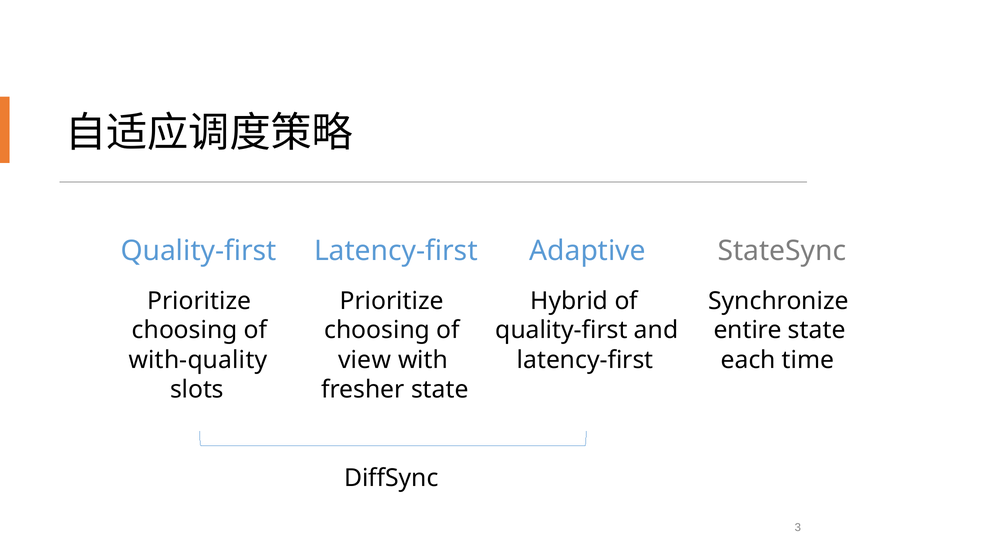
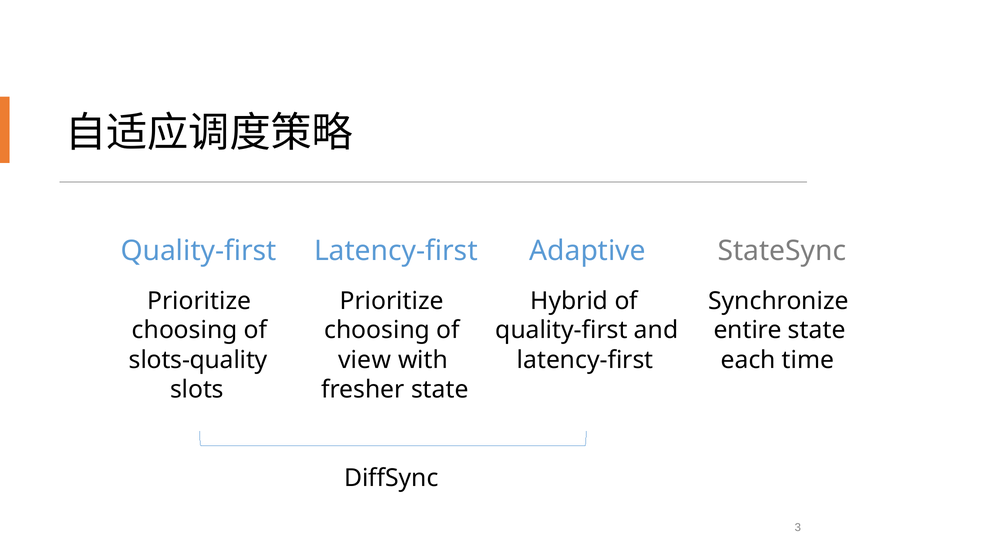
with-quality: with-quality -> slots-quality (198, 360)
